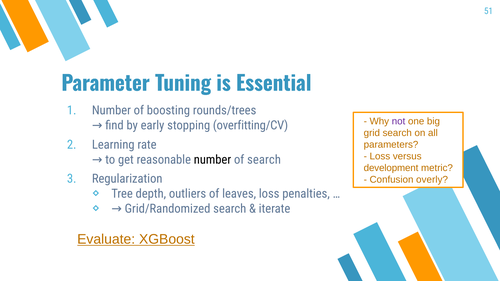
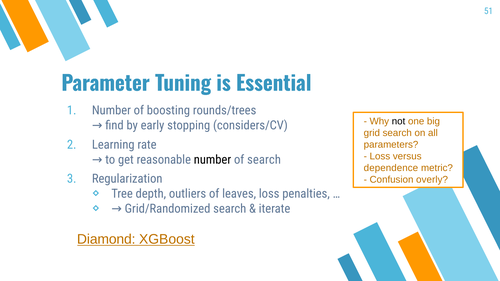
not colour: purple -> black (399, 122)
overfitting/CV: overfitting/CV -> considers/CV (250, 126)
development: development -> dependence (391, 168)
Evaluate: Evaluate -> Diamond (106, 240)
